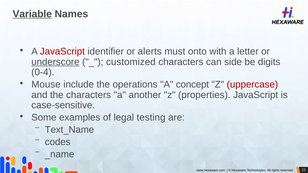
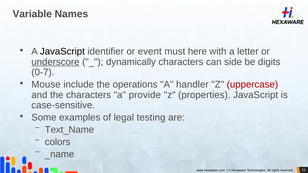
Variable underline: present -> none (32, 14)
JavaScript colour: red -> black (62, 52)
alerts: alerts -> event (150, 52)
onto: onto -> here (197, 52)
customized: customized -> dynamically (131, 62)
0-4: 0-4 -> 0-7 (43, 72)
concept: concept -> handler (192, 85)
another: another -> provide (145, 95)
codes: codes -> colors (58, 142)
